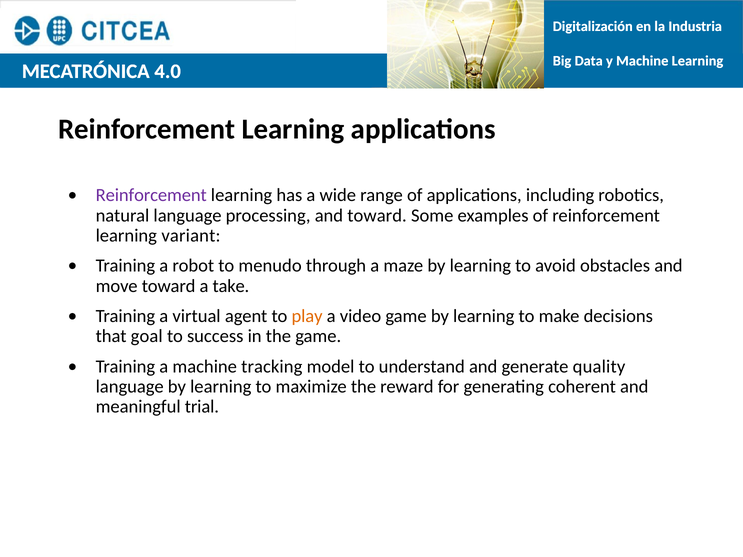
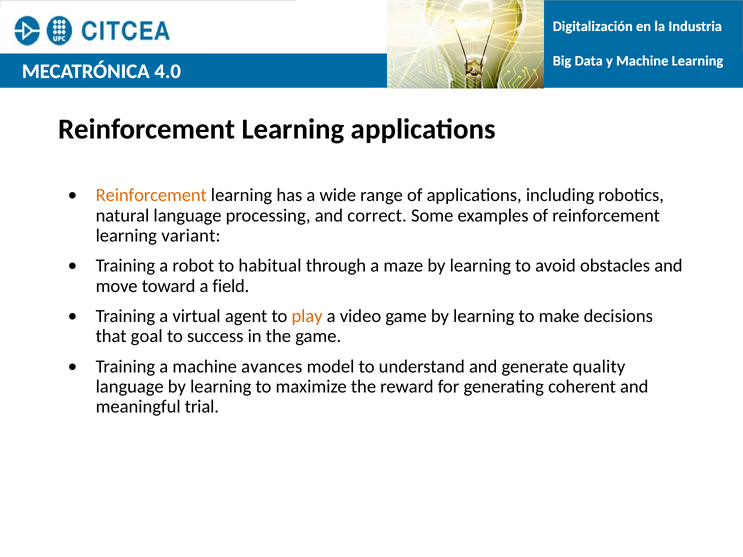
Reinforcement colour: purple -> orange (151, 195)
and toward: toward -> correct (377, 216)
menudo: menudo -> habitual (270, 266)
take: take -> field (231, 286)
tracking: tracking -> avances (272, 367)
